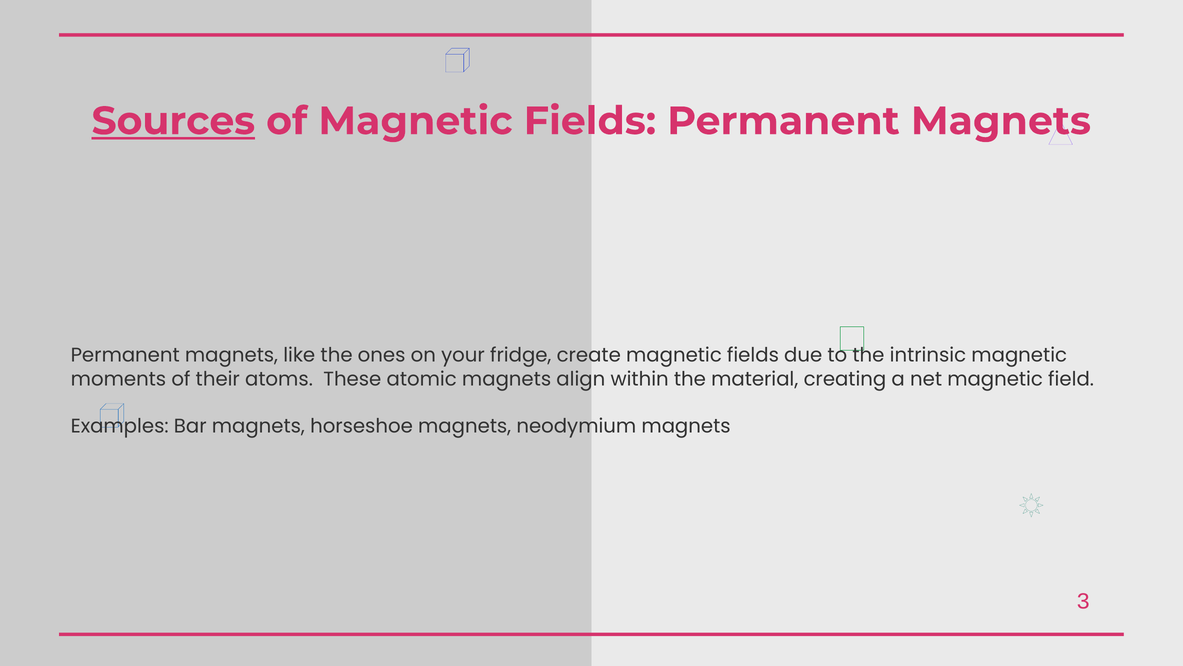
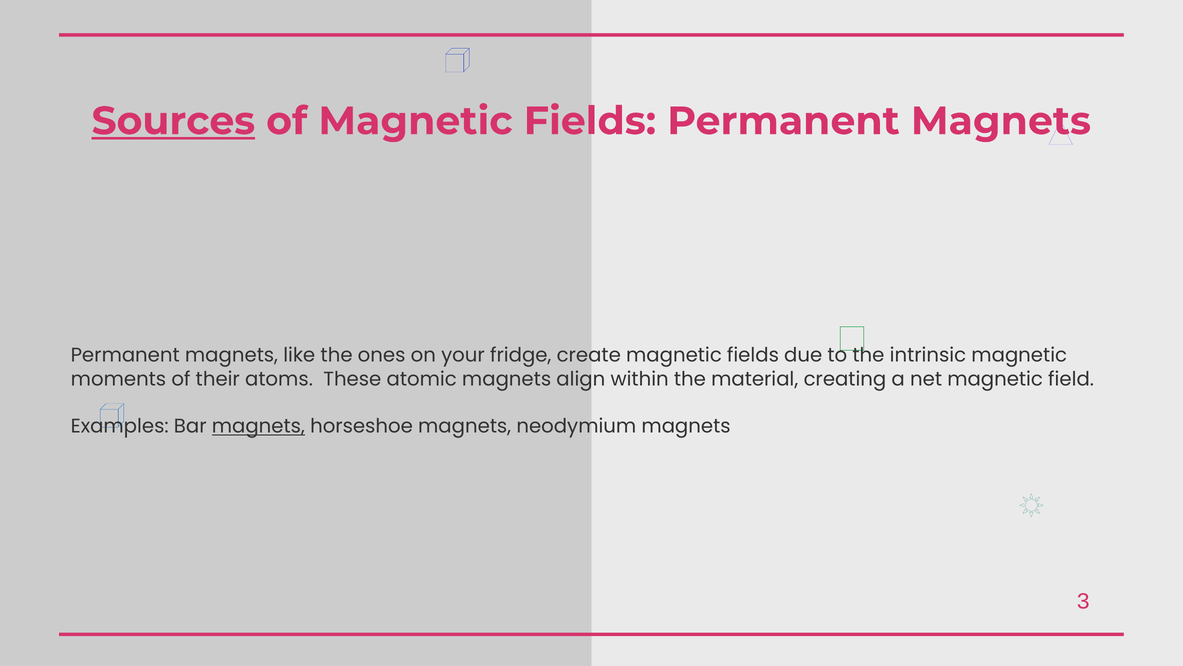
magnets underline: none -> present (258, 426)
